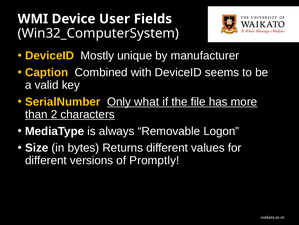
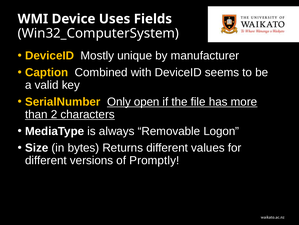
User: User -> Uses (115, 19)
what: what -> open (147, 101)
